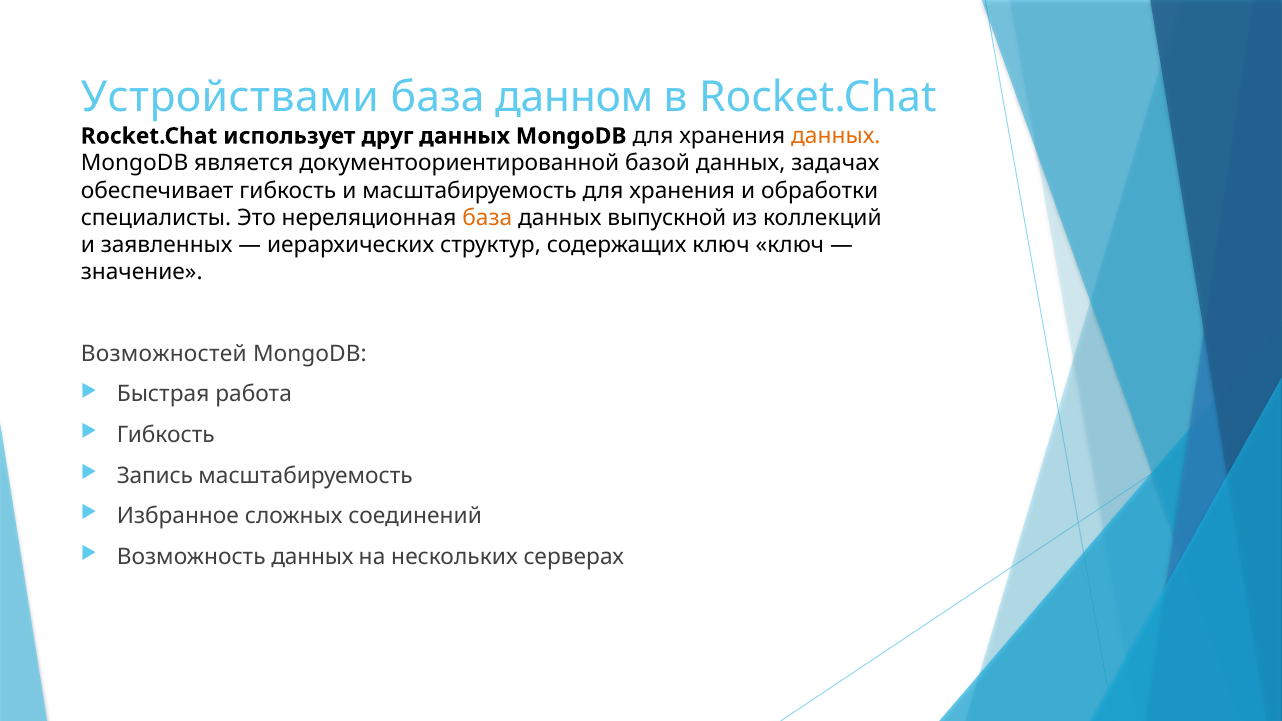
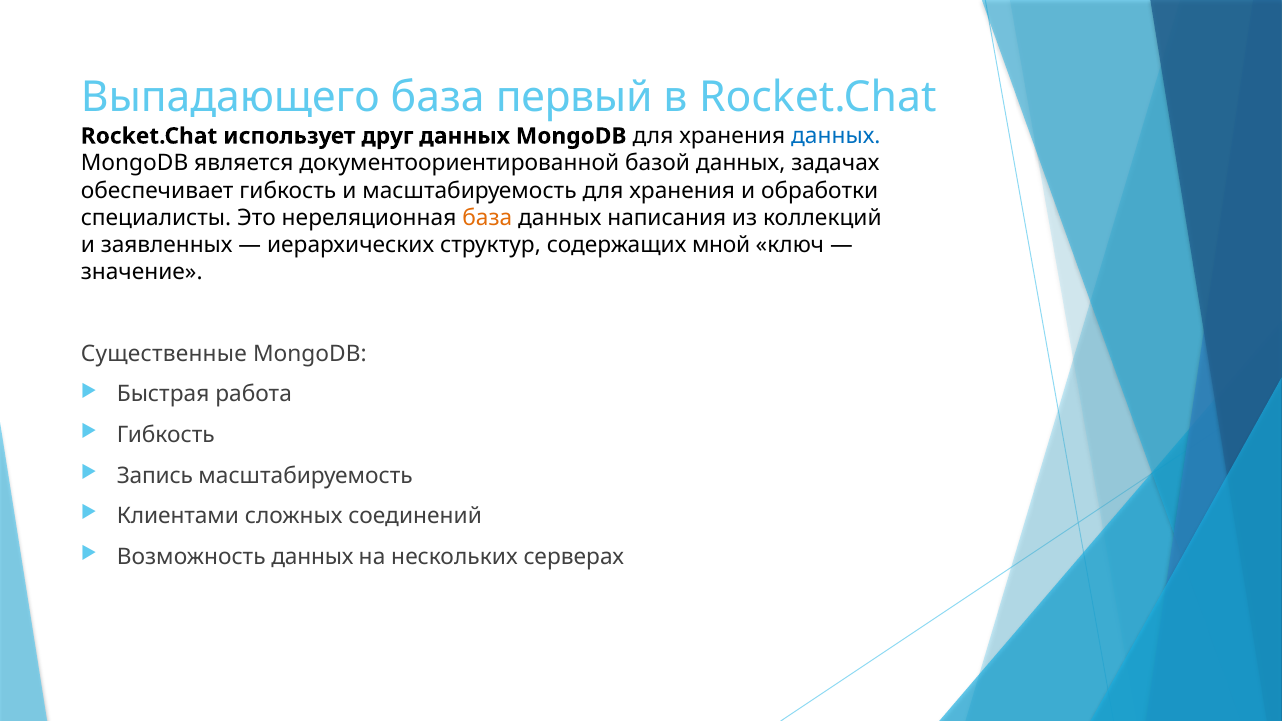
Устройствами: Устройствами -> Выпадающего (230, 98)
данном: данном -> первый (574, 98)
данных colour: orange -> blue (836, 136)
выпускной: выпускной -> написания (667, 218)
содержащих ключ: ключ -> мной (721, 245)
Возможностей: Возможностей -> Существенные (164, 354)
Избранное: Избранное -> Клиентами (178, 516)
